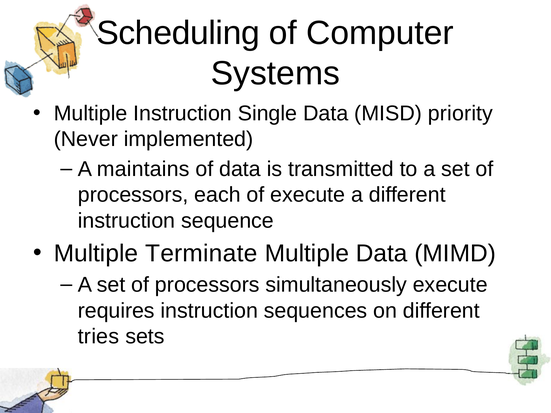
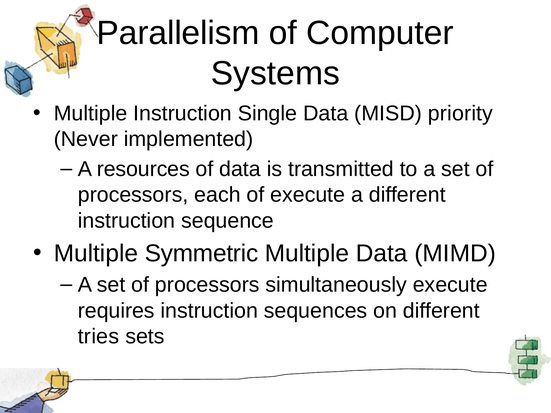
Scheduling: Scheduling -> Parallelism (178, 33)
maintains: maintains -> resources (143, 169)
Terminate: Terminate -> Symmetric (202, 253)
